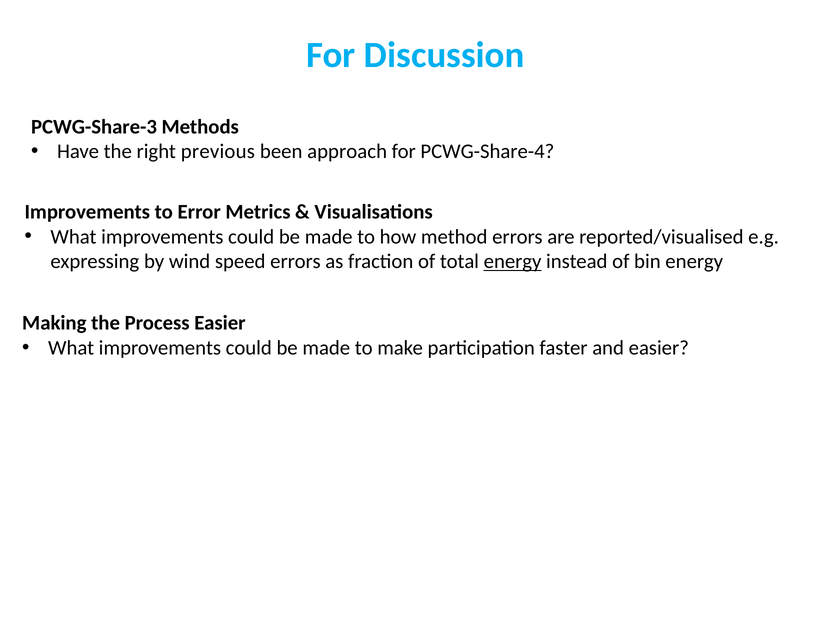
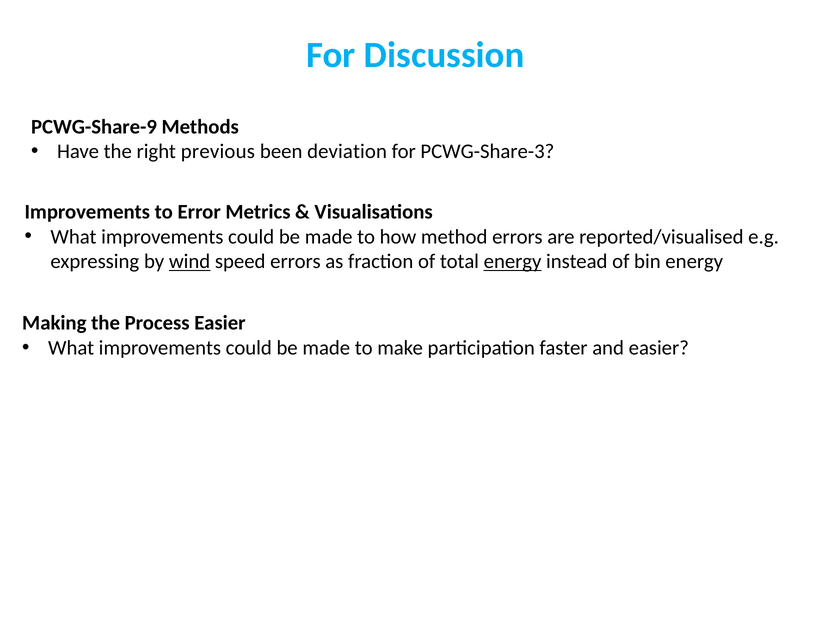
PCWG-Share-3: PCWG-Share-3 -> PCWG-Share-9 (94, 127)
approach: approach -> deviation (347, 152)
PCWG-Share-4: PCWG-Share-4 -> PCWG-Share-3 (487, 152)
wind underline: none -> present (190, 262)
